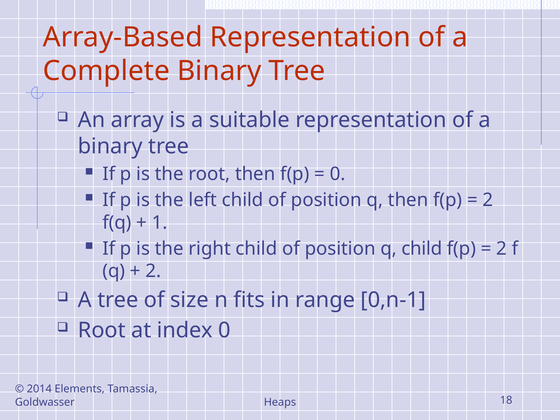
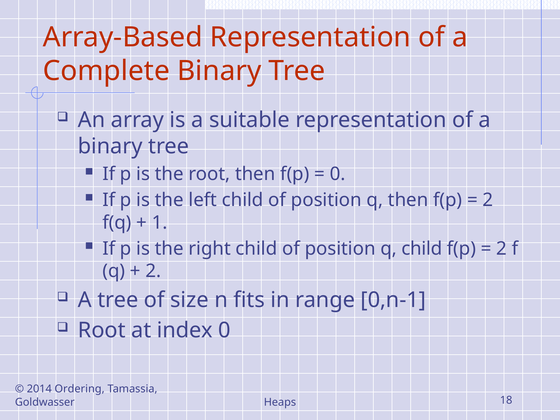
Elements: Elements -> Ordering (80, 389)
